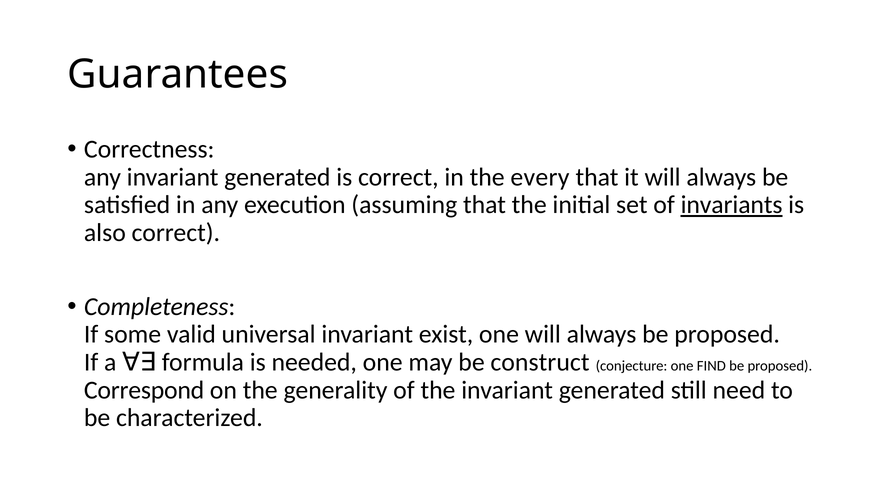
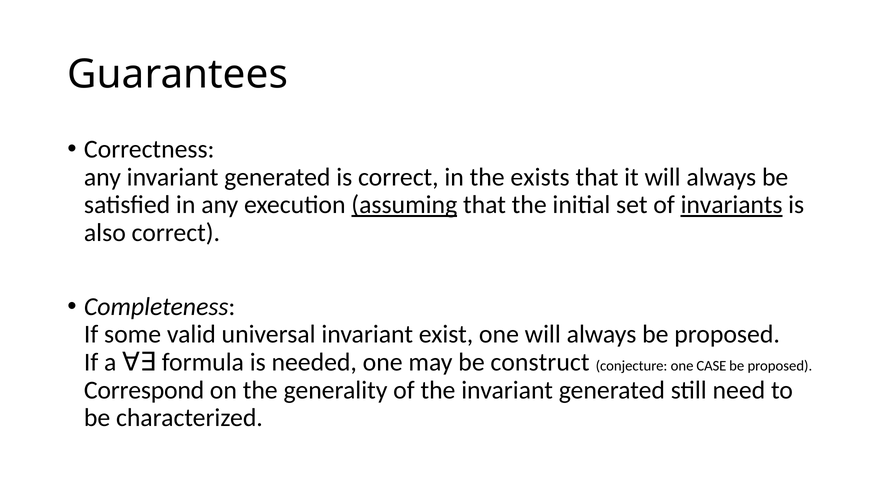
every: every -> exists (540, 177)
assuming underline: none -> present (404, 205)
FIND: FIND -> CASE (711, 366)
